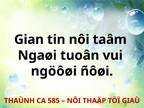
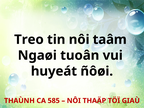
Gian: Gian -> Treo (29, 40)
ngöôøi: ngöôøi -> huyeát (54, 71)
